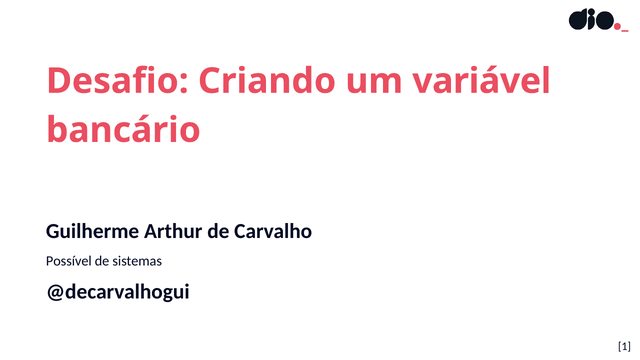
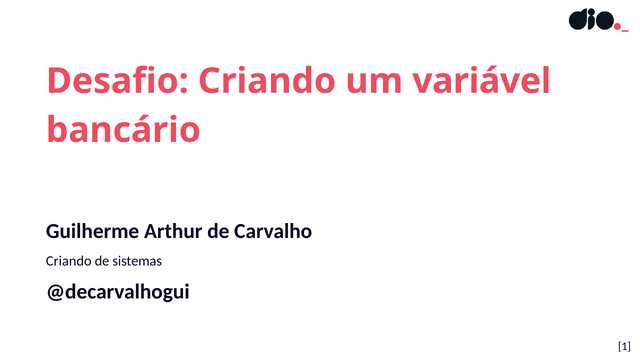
Possível: Possível -> Criando (69, 261)
